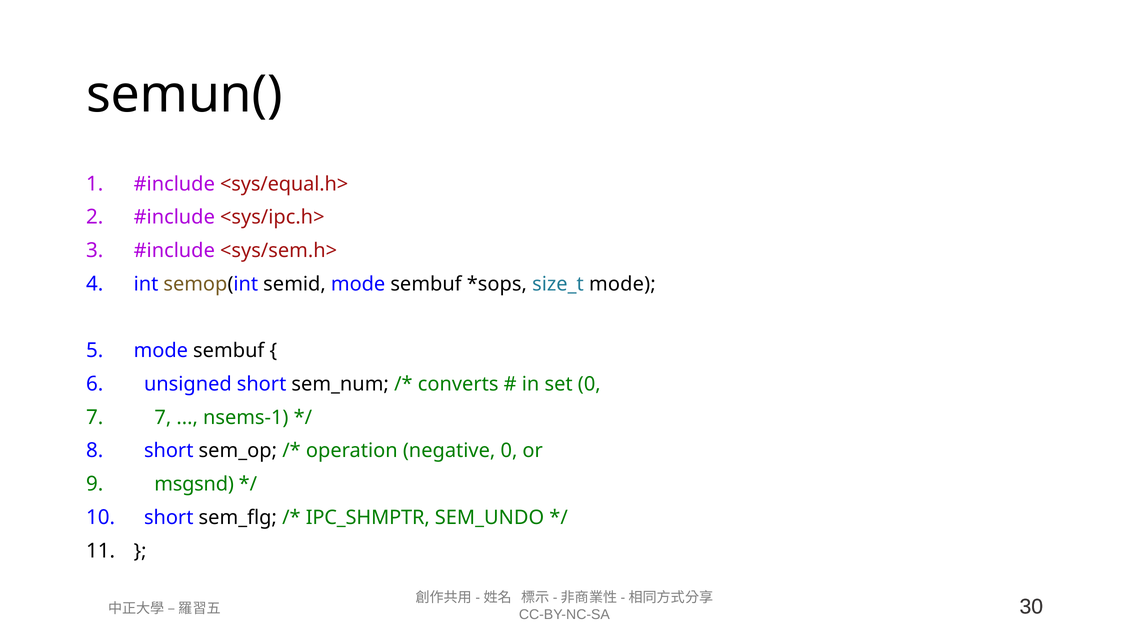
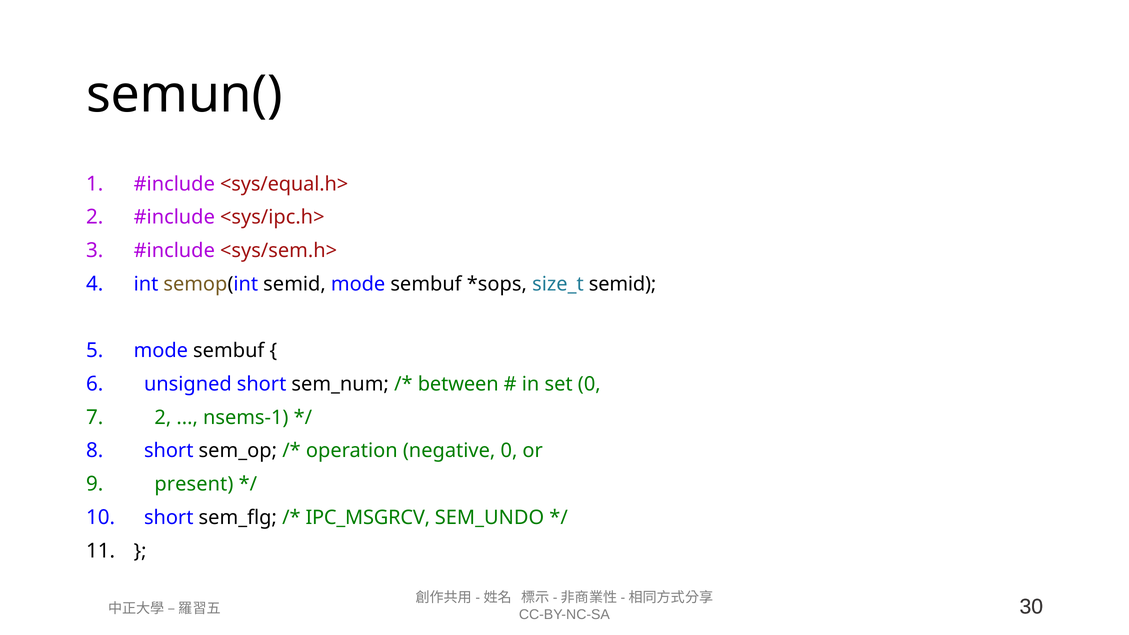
size_t mode: mode -> semid (623, 284)
converts: converts -> between (458, 384)
7: 7 -> 2 (163, 418)
msgsnd: msgsnd -> present (194, 484)
IPC_SHMPTR: IPC_SHMPTR -> IPC_MSGRCV (368, 518)
